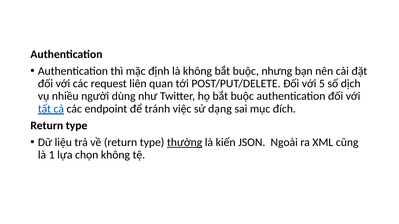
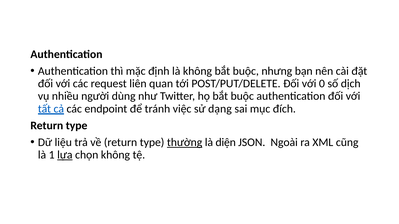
5: 5 -> 0 (322, 84)
kiến: kiến -> diện (226, 143)
lựa underline: none -> present (65, 155)
